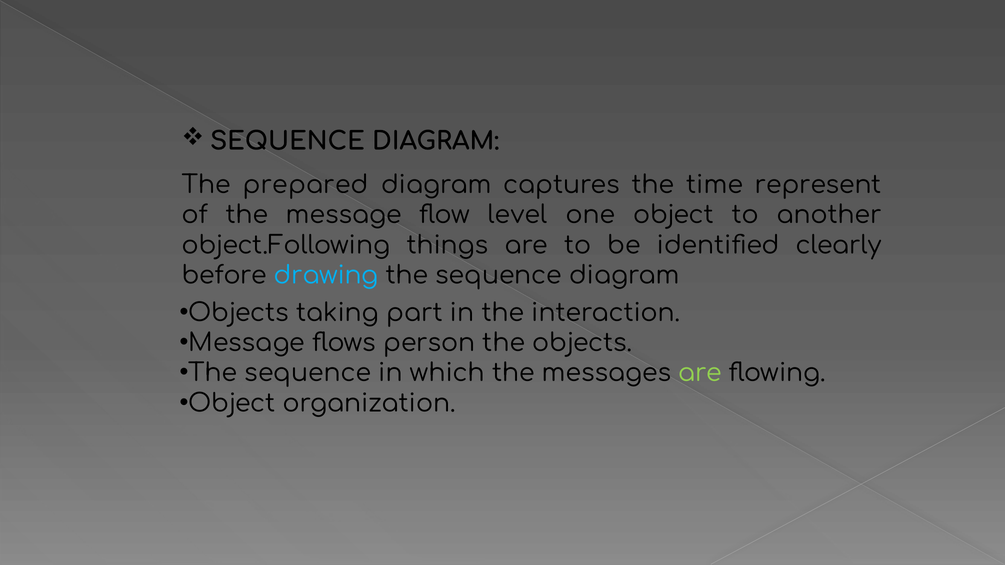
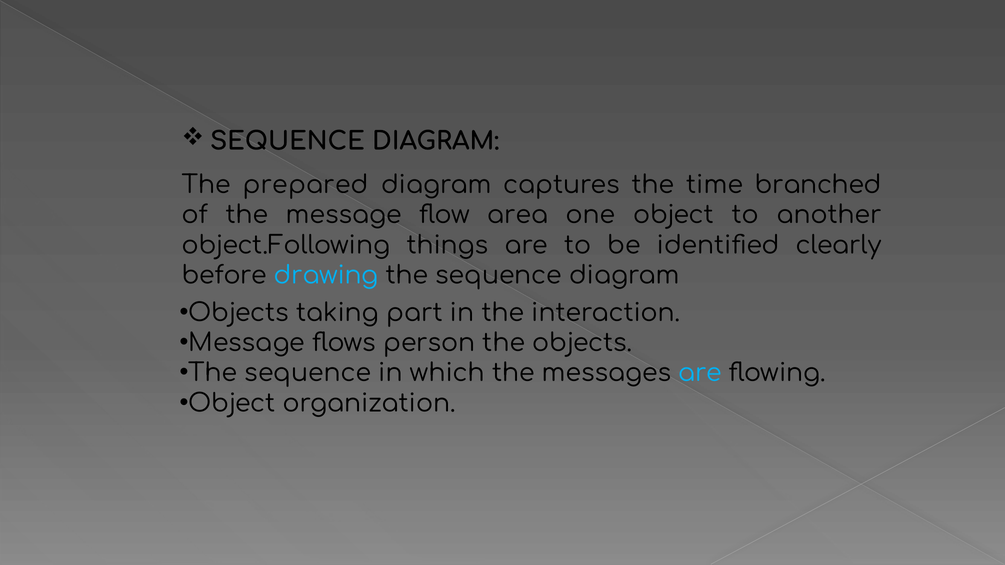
represent: represent -> branched (818, 185)
level: level -> area (518, 215)
are colour: light green -> light blue (700, 373)
